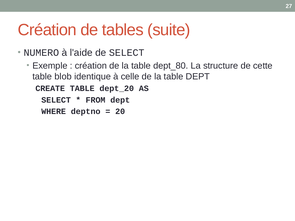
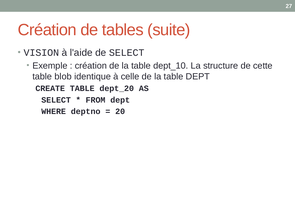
NUMERO: NUMERO -> VISION (41, 53)
dept_80: dept_80 -> dept_10 (171, 66)
